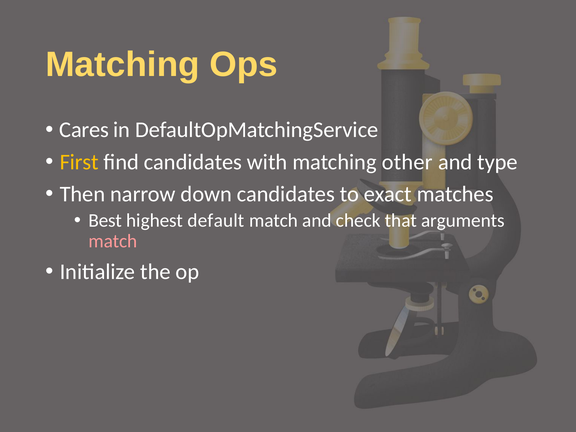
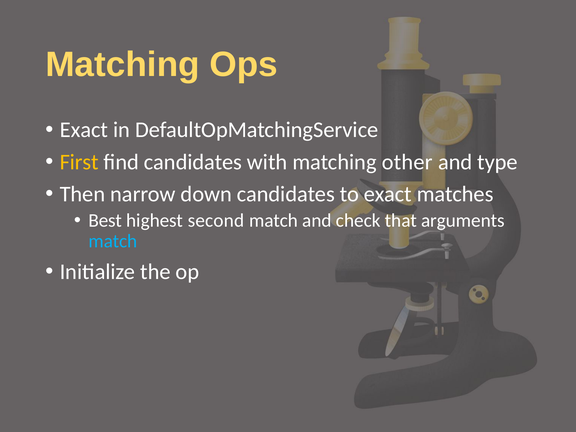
Cares: Cares -> Exact (84, 130)
default: default -> second (216, 221)
match colour: pink -> light blue (113, 241)
